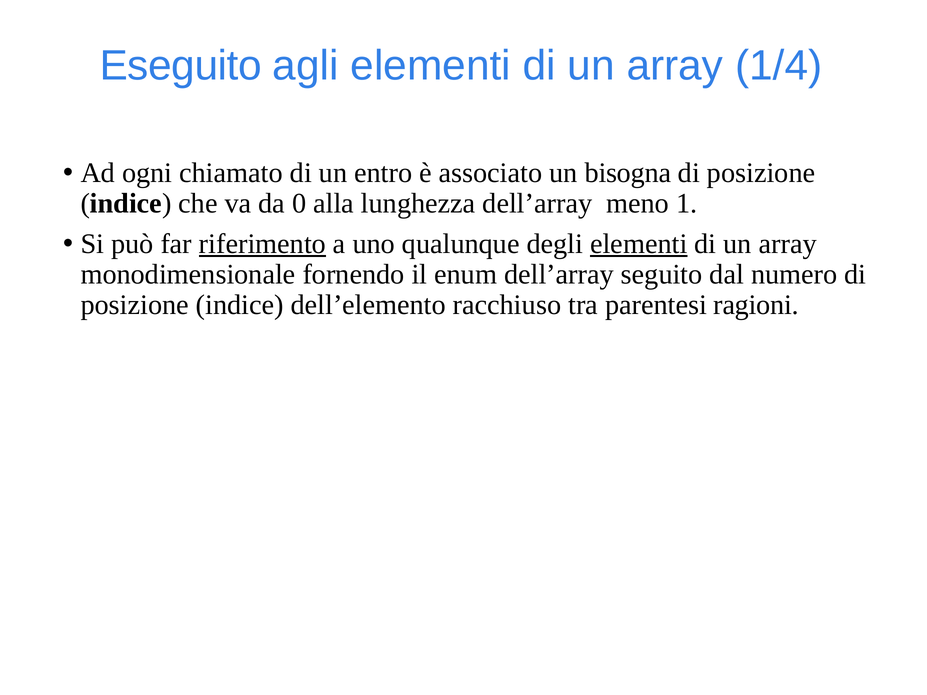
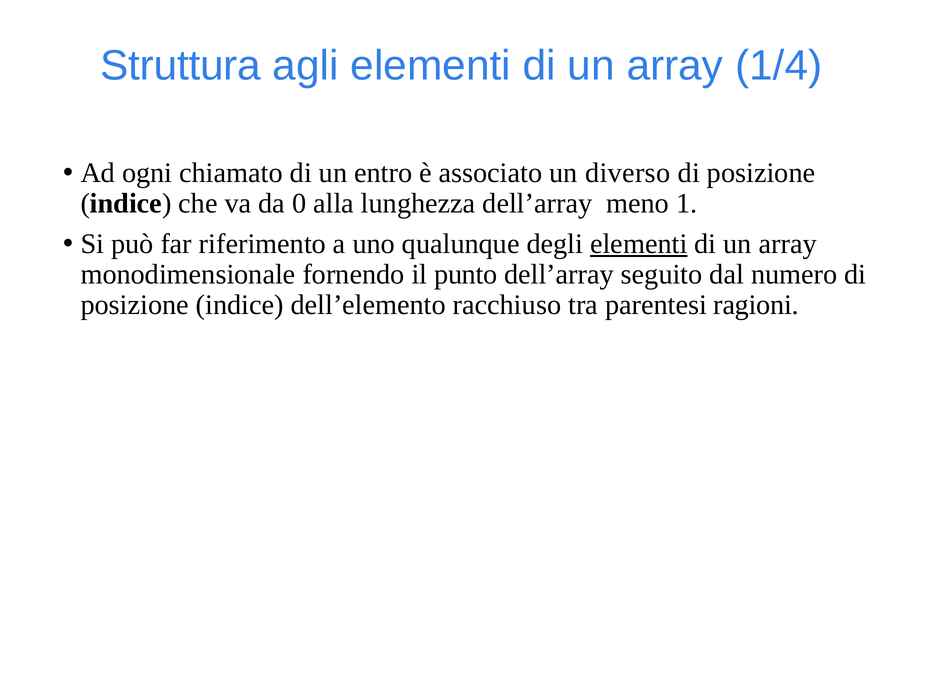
Eseguito: Eseguito -> Struttura (181, 66)
bisogna: bisogna -> diverso (628, 173)
riferimento underline: present -> none (262, 244)
enum: enum -> punto (466, 274)
